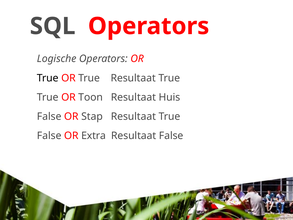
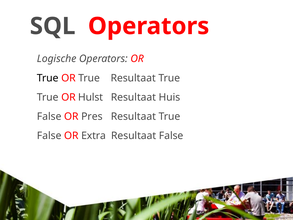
Toon: Toon -> Hulst (91, 97)
Stap: Stap -> Pres (92, 116)
